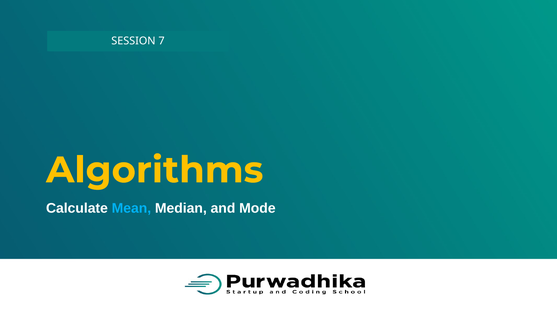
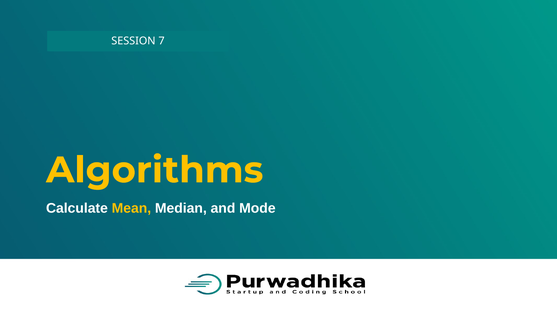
Mean colour: light blue -> yellow (131, 209)
